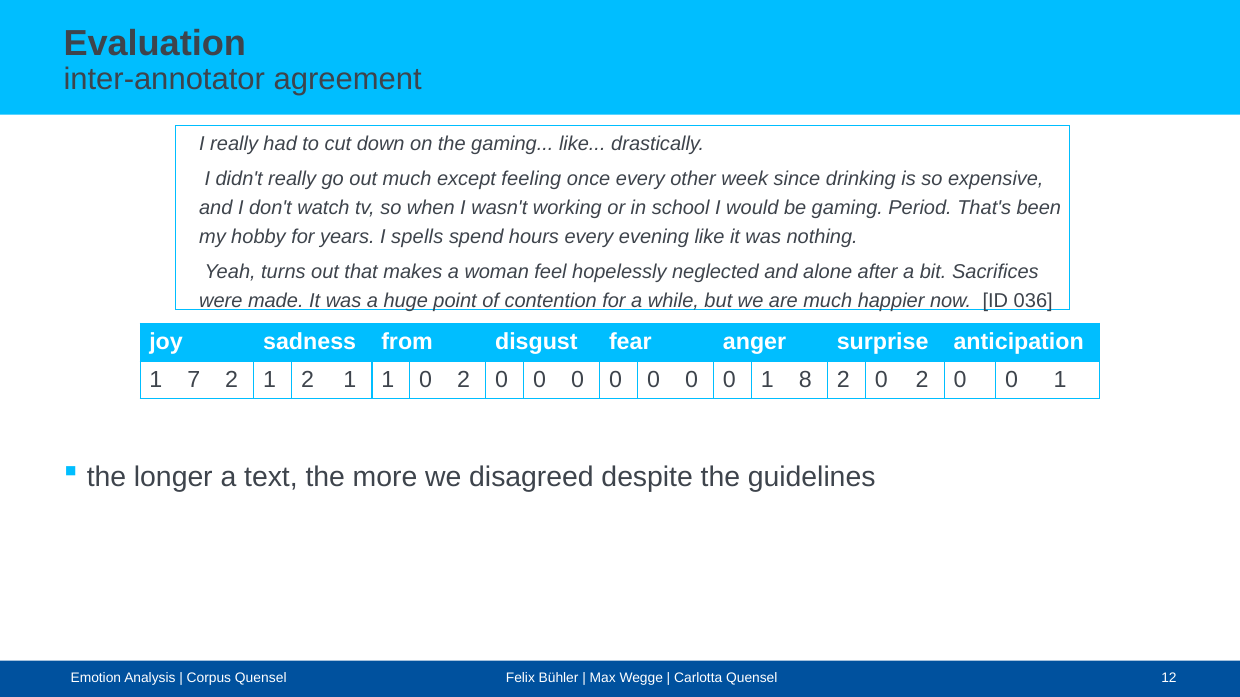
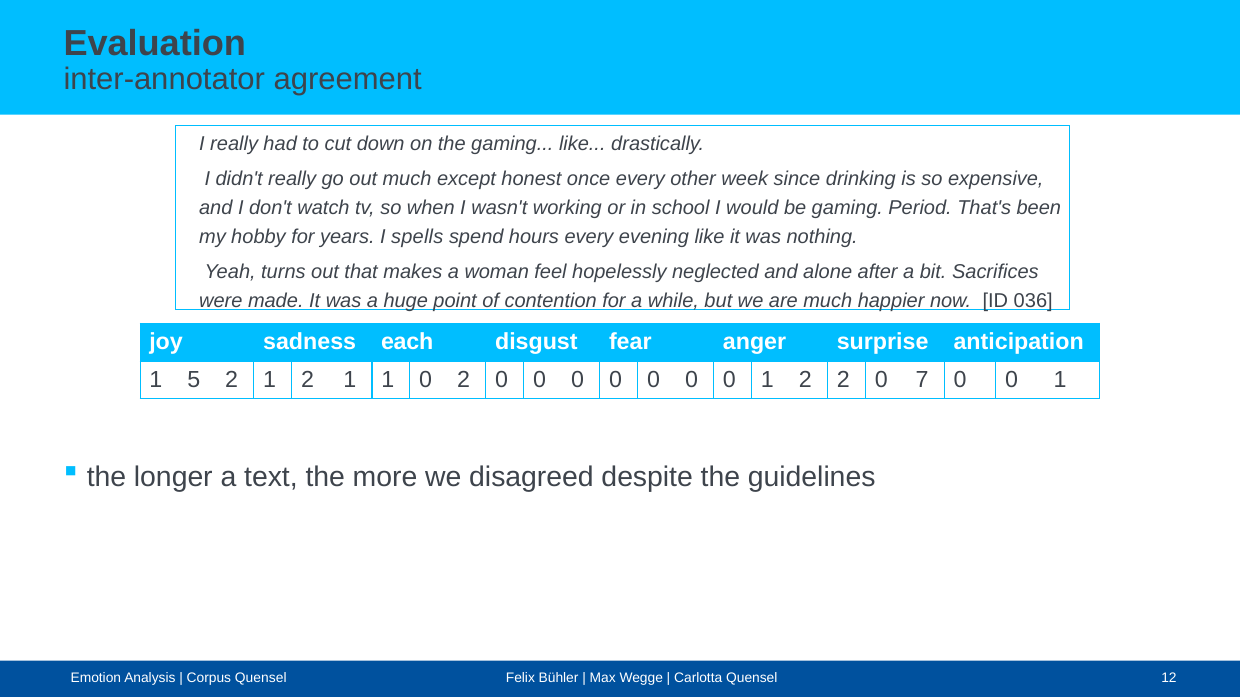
feeling: feeling -> honest (531, 179)
from: from -> each (407, 343)
7: 7 -> 5 (194, 380)
0 1 8: 8 -> 2 (805, 380)
2 0 2: 2 -> 7 (922, 380)
